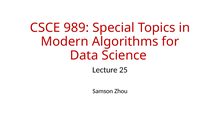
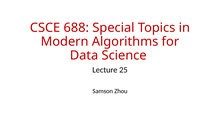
989: 989 -> 688 (76, 28)
